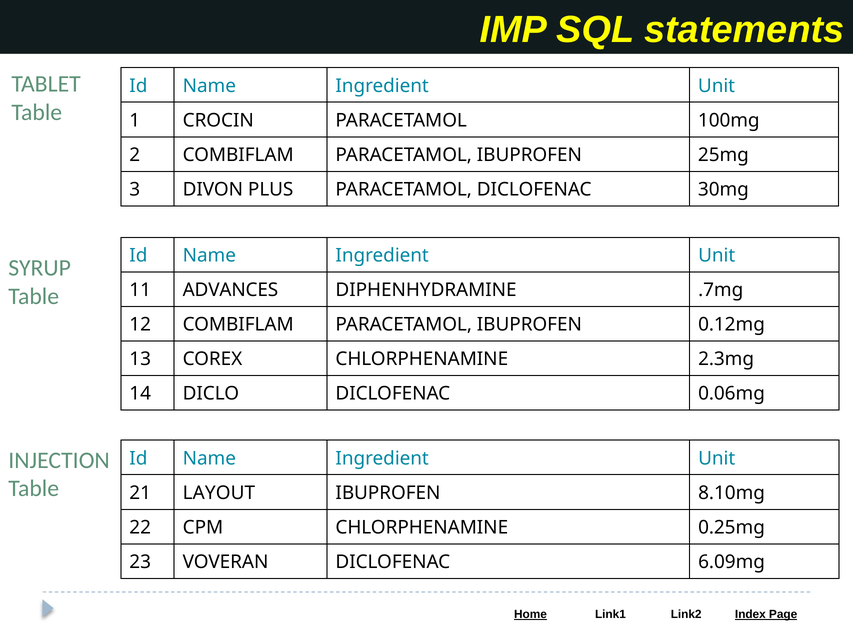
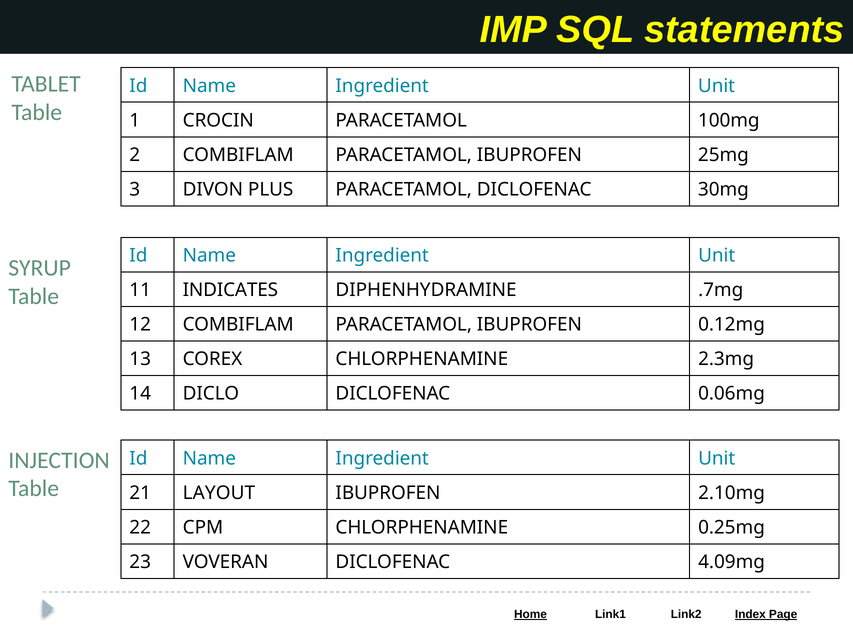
ADVANCES: ADVANCES -> INDICATES (230, 290)
8.10mg: 8.10mg -> 2.10mg (732, 493)
6.09mg: 6.09mg -> 4.09mg (732, 563)
